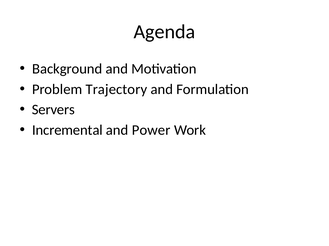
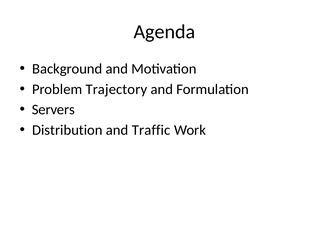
Incremental: Incremental -> Distribution (67, 130)
Power: Power -> Traffic (151, 130)
